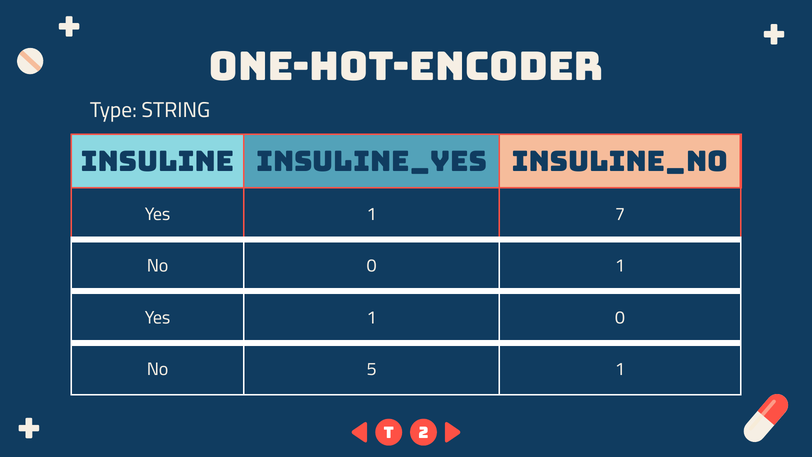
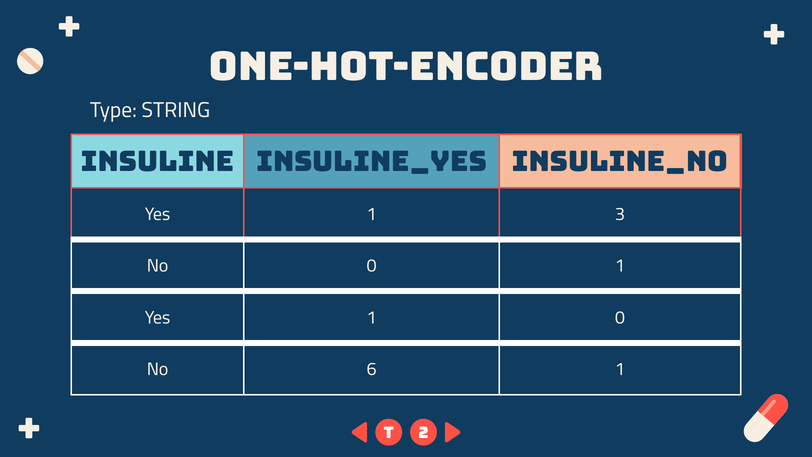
7: 7 -> 3 (620, 214)
5: 5 -> 6 (372, 369)
